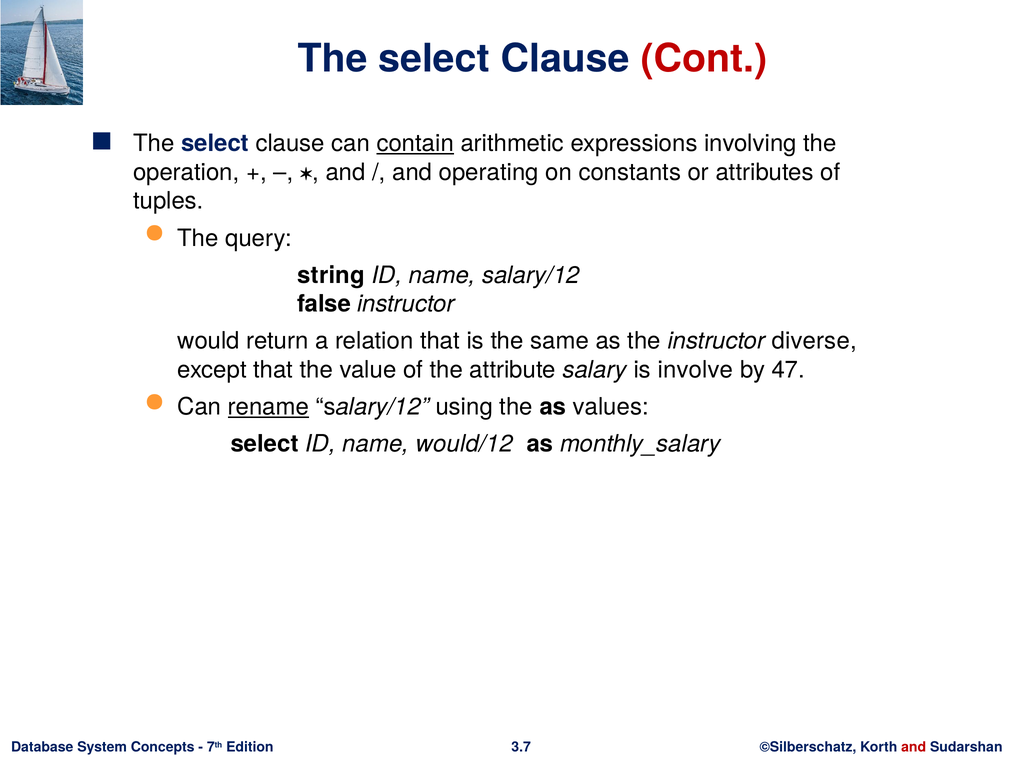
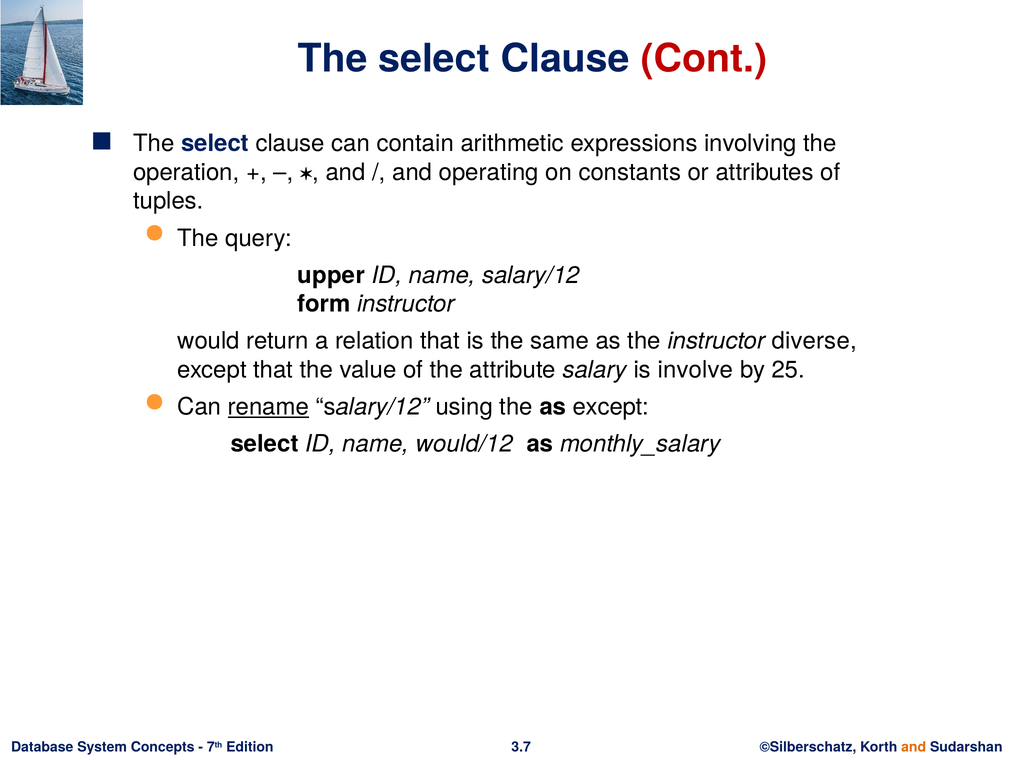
contain underline: present -> none (415, 144)
string: string -> upper (331, 275)
false: false -> form (324, 304)
47: 47 -> 25 (788, 370)
as values: values -> except (611, 407)
and colour: red -> orange (914, 747)
